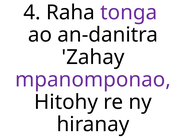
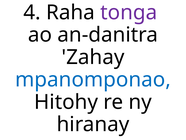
mpanomponao colour: purple -> blue (93, 79)
